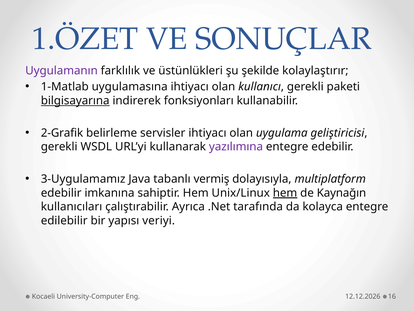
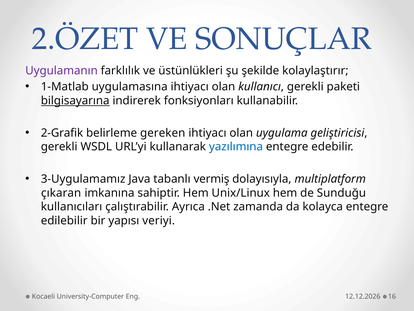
1.ÖZET: 1.ÖZET -> 2.ÖZET (85, 39)
servisler: servisler -> gereken (163, 133)
yazılımına colour: purple -> blue (236, 146)
edebilir: edebilir -> çıkaran (61, 193)
hem underline: present -> none (285, 193)
Kaynağın: Kaynağın -> Sunduğu (341, 193)
tarafında: tarafında -> zamanda (258, 206)
